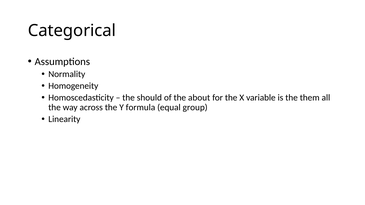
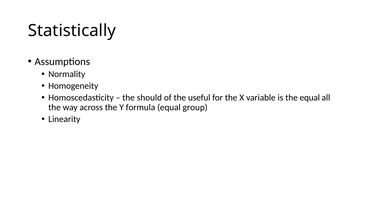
Categorical: Categorical -> Statistically (72, 31)
about: about -> useful (199, 98)
the them: them -> equal (310, 98)
